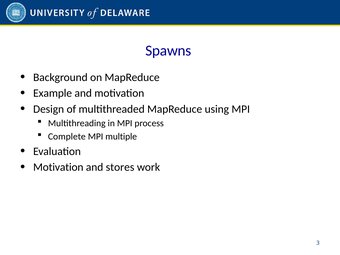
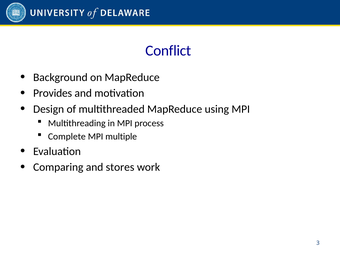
Spawns: Spawns -> Conflict (168, 51)
Example: Example -> Provides (53, 93)
Motivation: Motivation -> Comparing (58, 167)
